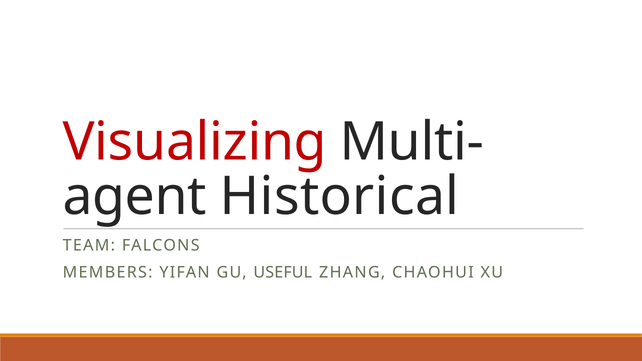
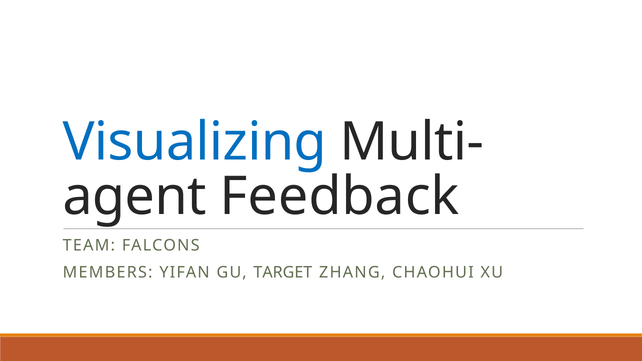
Visualizing colour: red -> blue (195, 142)
Historical: Historical -> Feedback (340, 197)
USEFUL: USEFUL -> TARGET (283, 272)
